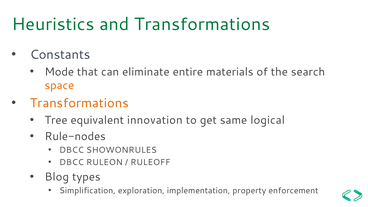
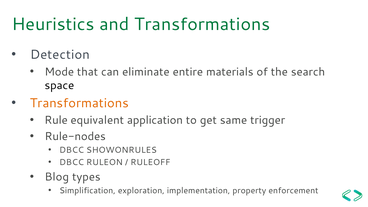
Constants: Constants -> Detection (60, 55)
space colour: orange -> black (59, 85)
Tree: Tree -> Rule (56, 120)
innovation: innovation -> application (155, 120)
logical: logical -> trigger (268, 120)
